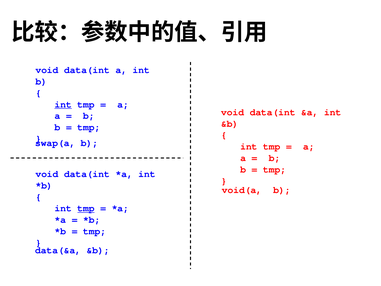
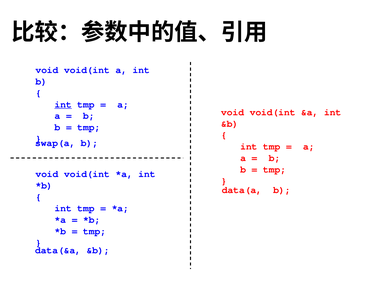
data(int: data(int -> void(int (87, 70)
data(int: data(int -> void(int (273, 112)
data(int: data(int -> void(int (87, 174)
void(a: void(a -> data(a (242, 190)
tmp underline: present -> none (86, 208)
